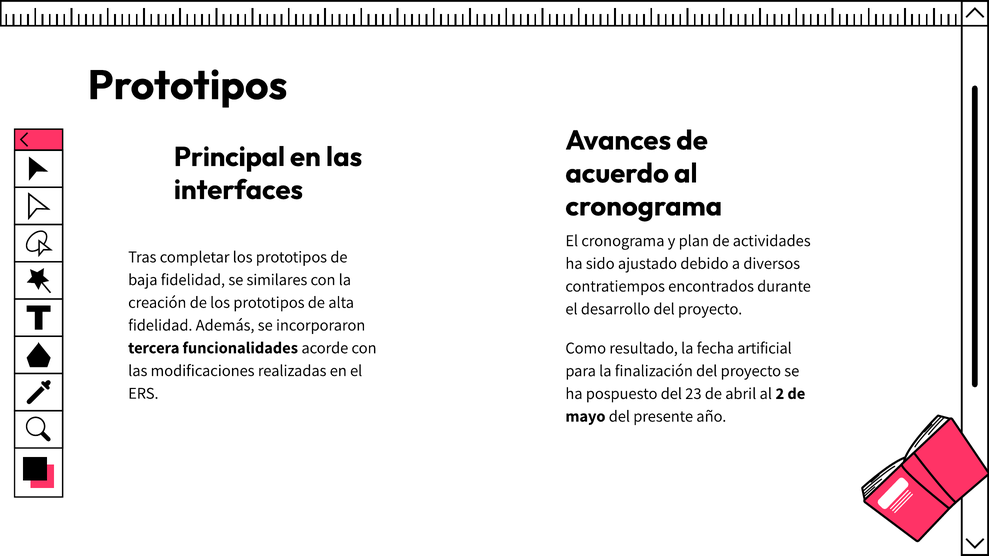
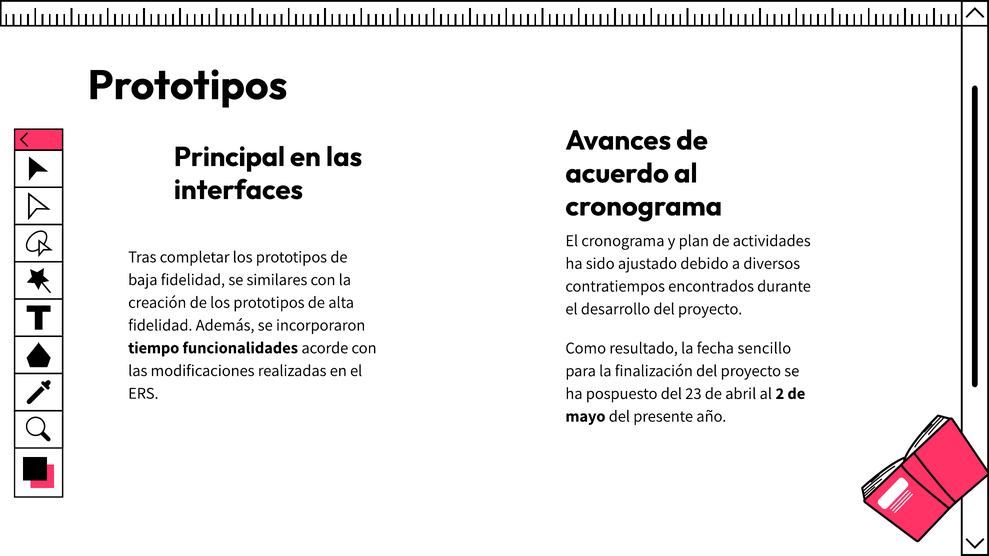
tercera: tercera -> tiempo (154, 348)
artificial: artificial -> sencillo (764, 348)
